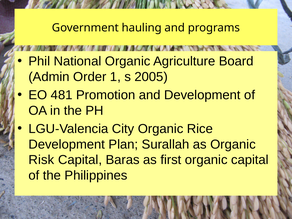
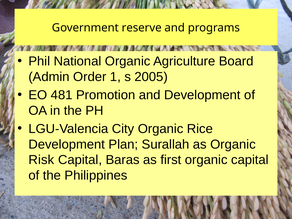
hauling: hauling -> reserve (142, 28)
